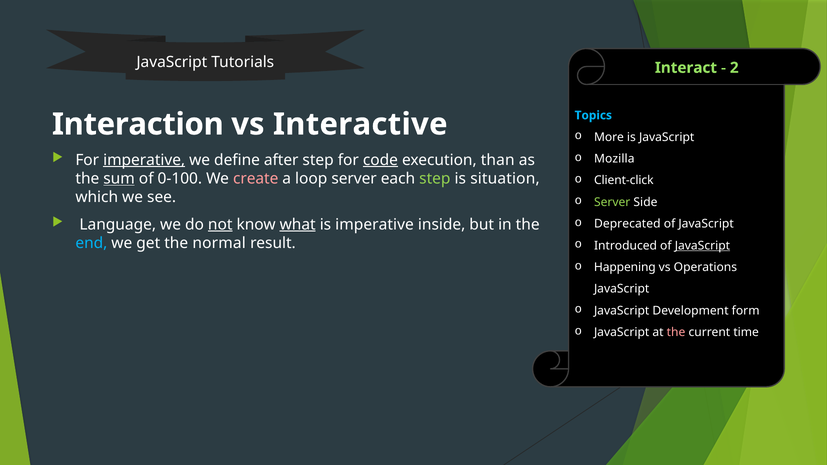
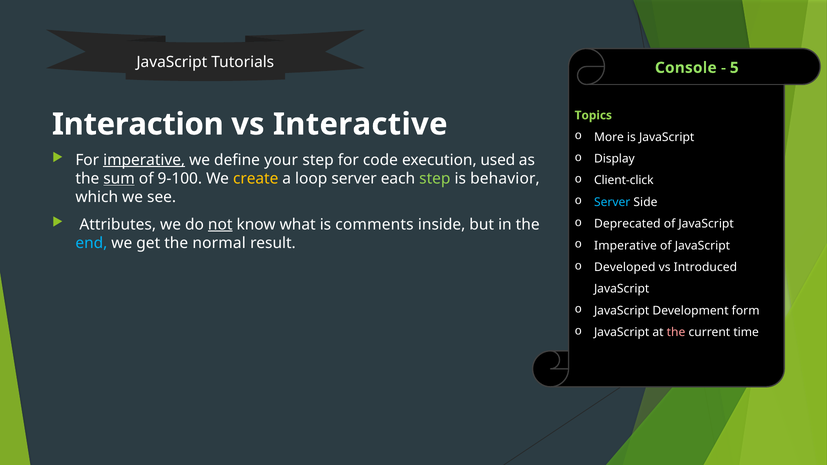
Interact: Interact -> Console (686, 68)
2: 2 -> 5 (734, 68)
Topics colour: light blue -> light green (593, 115)
Mozilla: Mozilla -> Display (614, 159)
after: after -> your (281, 160)
code underline: present -> none (380, 160)
than: than -> used (498, 160)
0-100: 0-100 -> 9-100 (180, 179)
create colour: pink -> yellow (256, 179)
situation: situation -> behavior (505, 179)
Server colour: light green -> light blue (612, 202)
Language: Language -> Attributes (118, 224)
what underline: present -> none (298, 224)
is imperative: imperative -> comments (374, 224)
Introduced: Introduced -> Imperative (625, 246)
JavaScript underline: present -> none (702, 246)
Happening: Happening -> Developed (625, 267)
Operations: Operations -> Introduced (705, 267)
